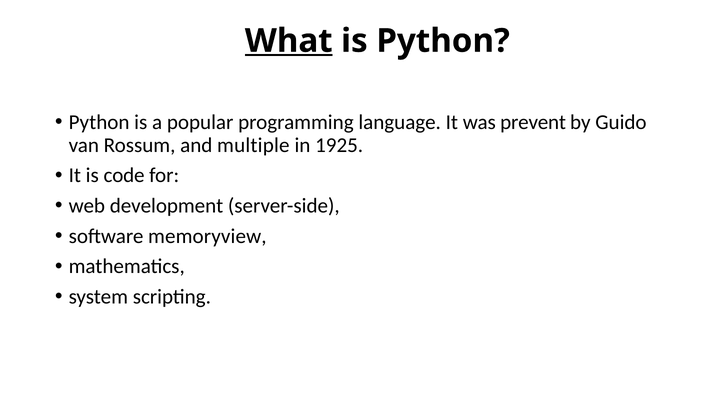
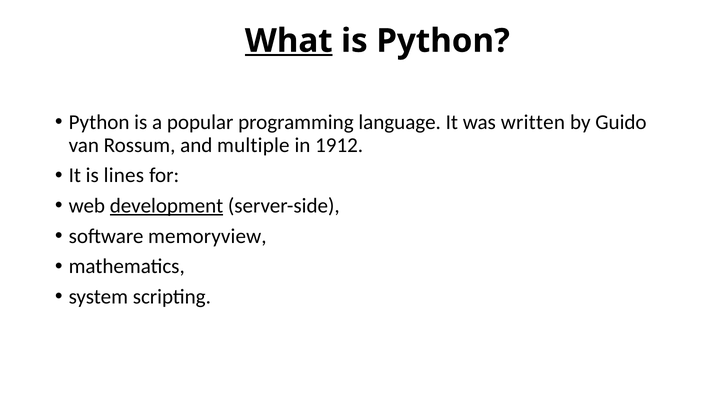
prevent: prevent -> written (533, 122)
1925: 1925 -> 1912 (339, 145)
code: code -> lines (124, 175)
development underline: none -> present (166, 206)
